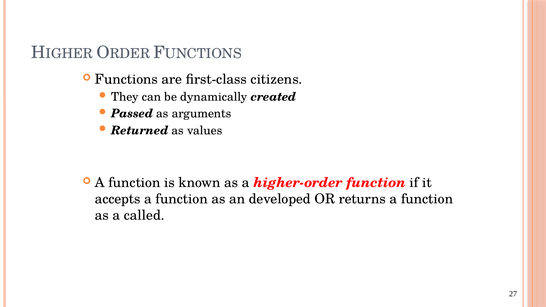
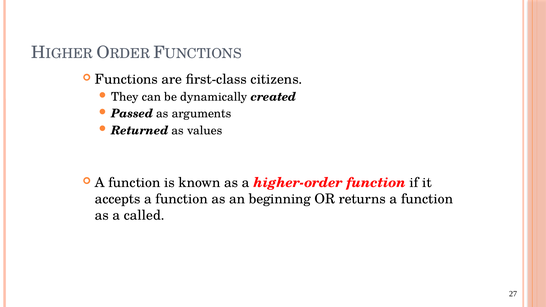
developed: developed -> beginning (280, 199)
